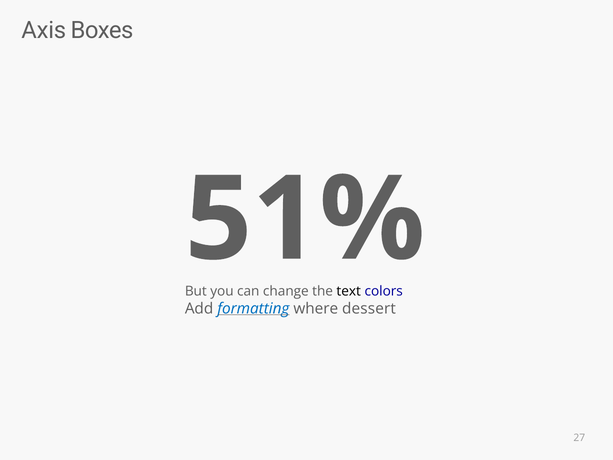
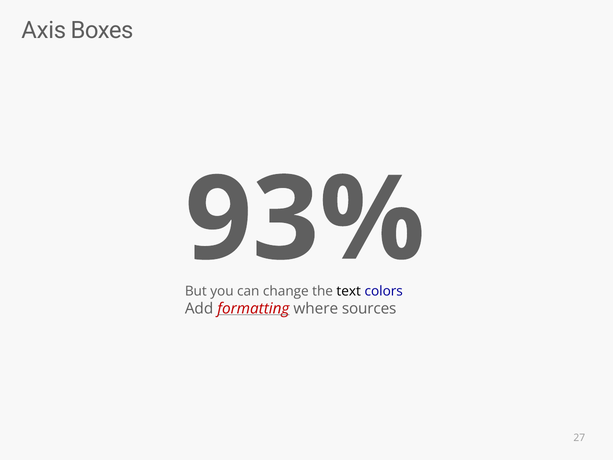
51%: 51% -> 93% (305, 220)
formatting colour: blue -> red (253, 309)
dessert: dessert -> sources (369, 309)
